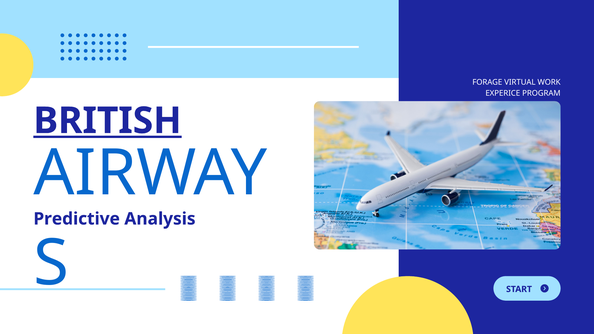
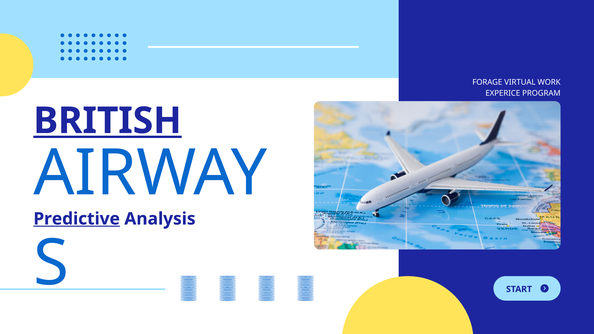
Predictive underline: none -> present (77, 219)
